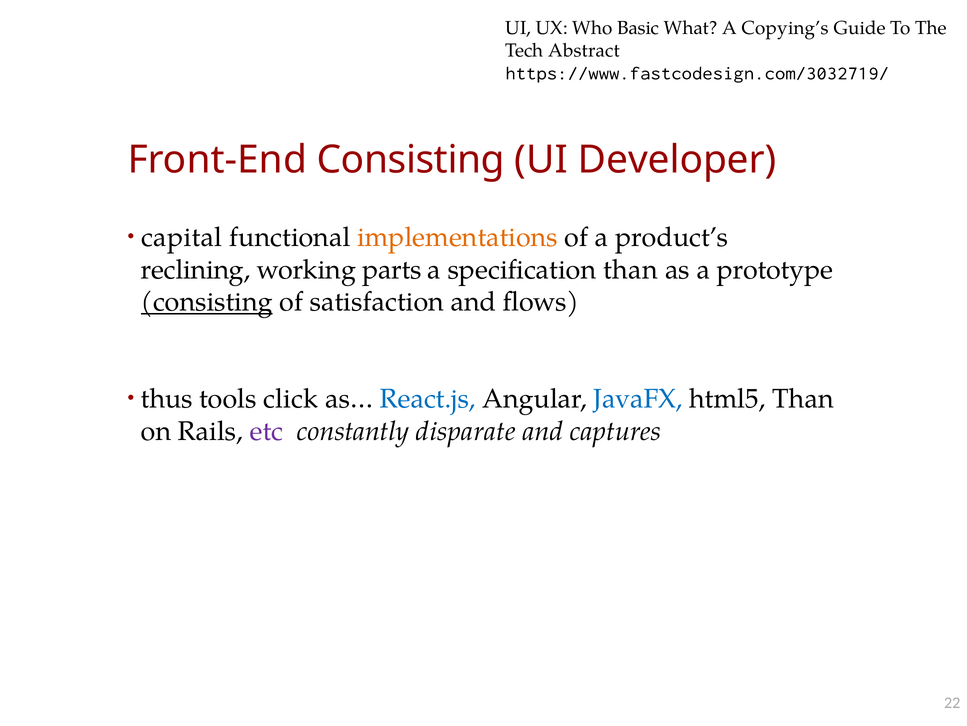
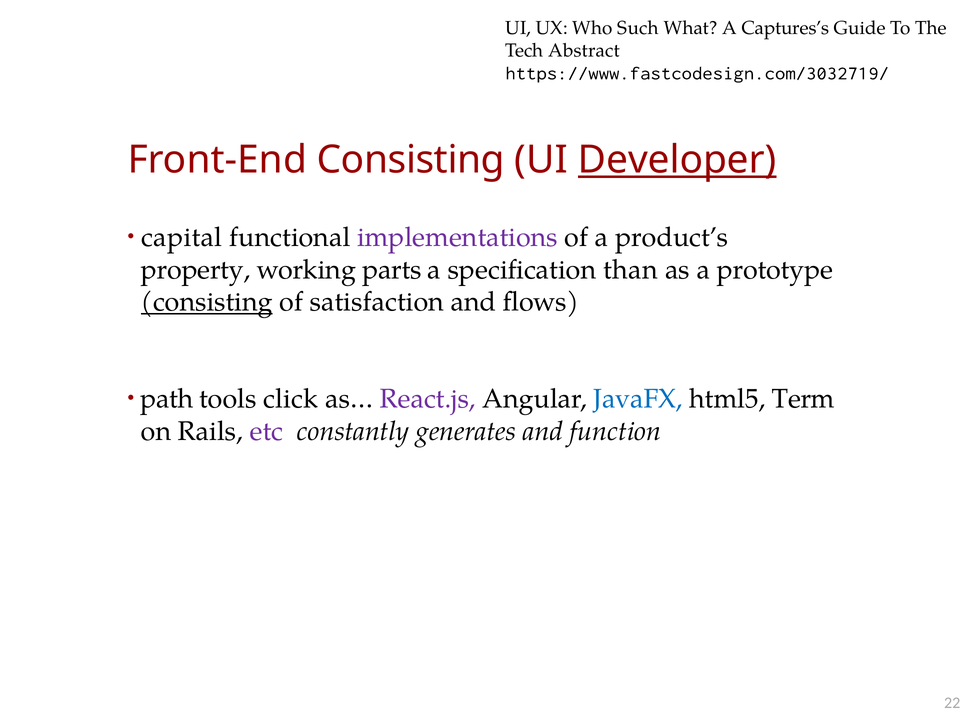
Basic: Basic -> Such (638, 28)
Copying’s: Copying’s -> Captures’s (785, 28)
Developer underline: none -> present (677, 160)
implementations colour: orange -> purple (457, 237)
reclining: reclining -> property (196, 269)
thus: thus -> path (167, 398)
React.js colour: blue -> purple (428, 398)
html5 Than: Than -> Term (803, 398)
disparate: disparate -> generates (466, 431)
captures: captures -> function (616, 431)
